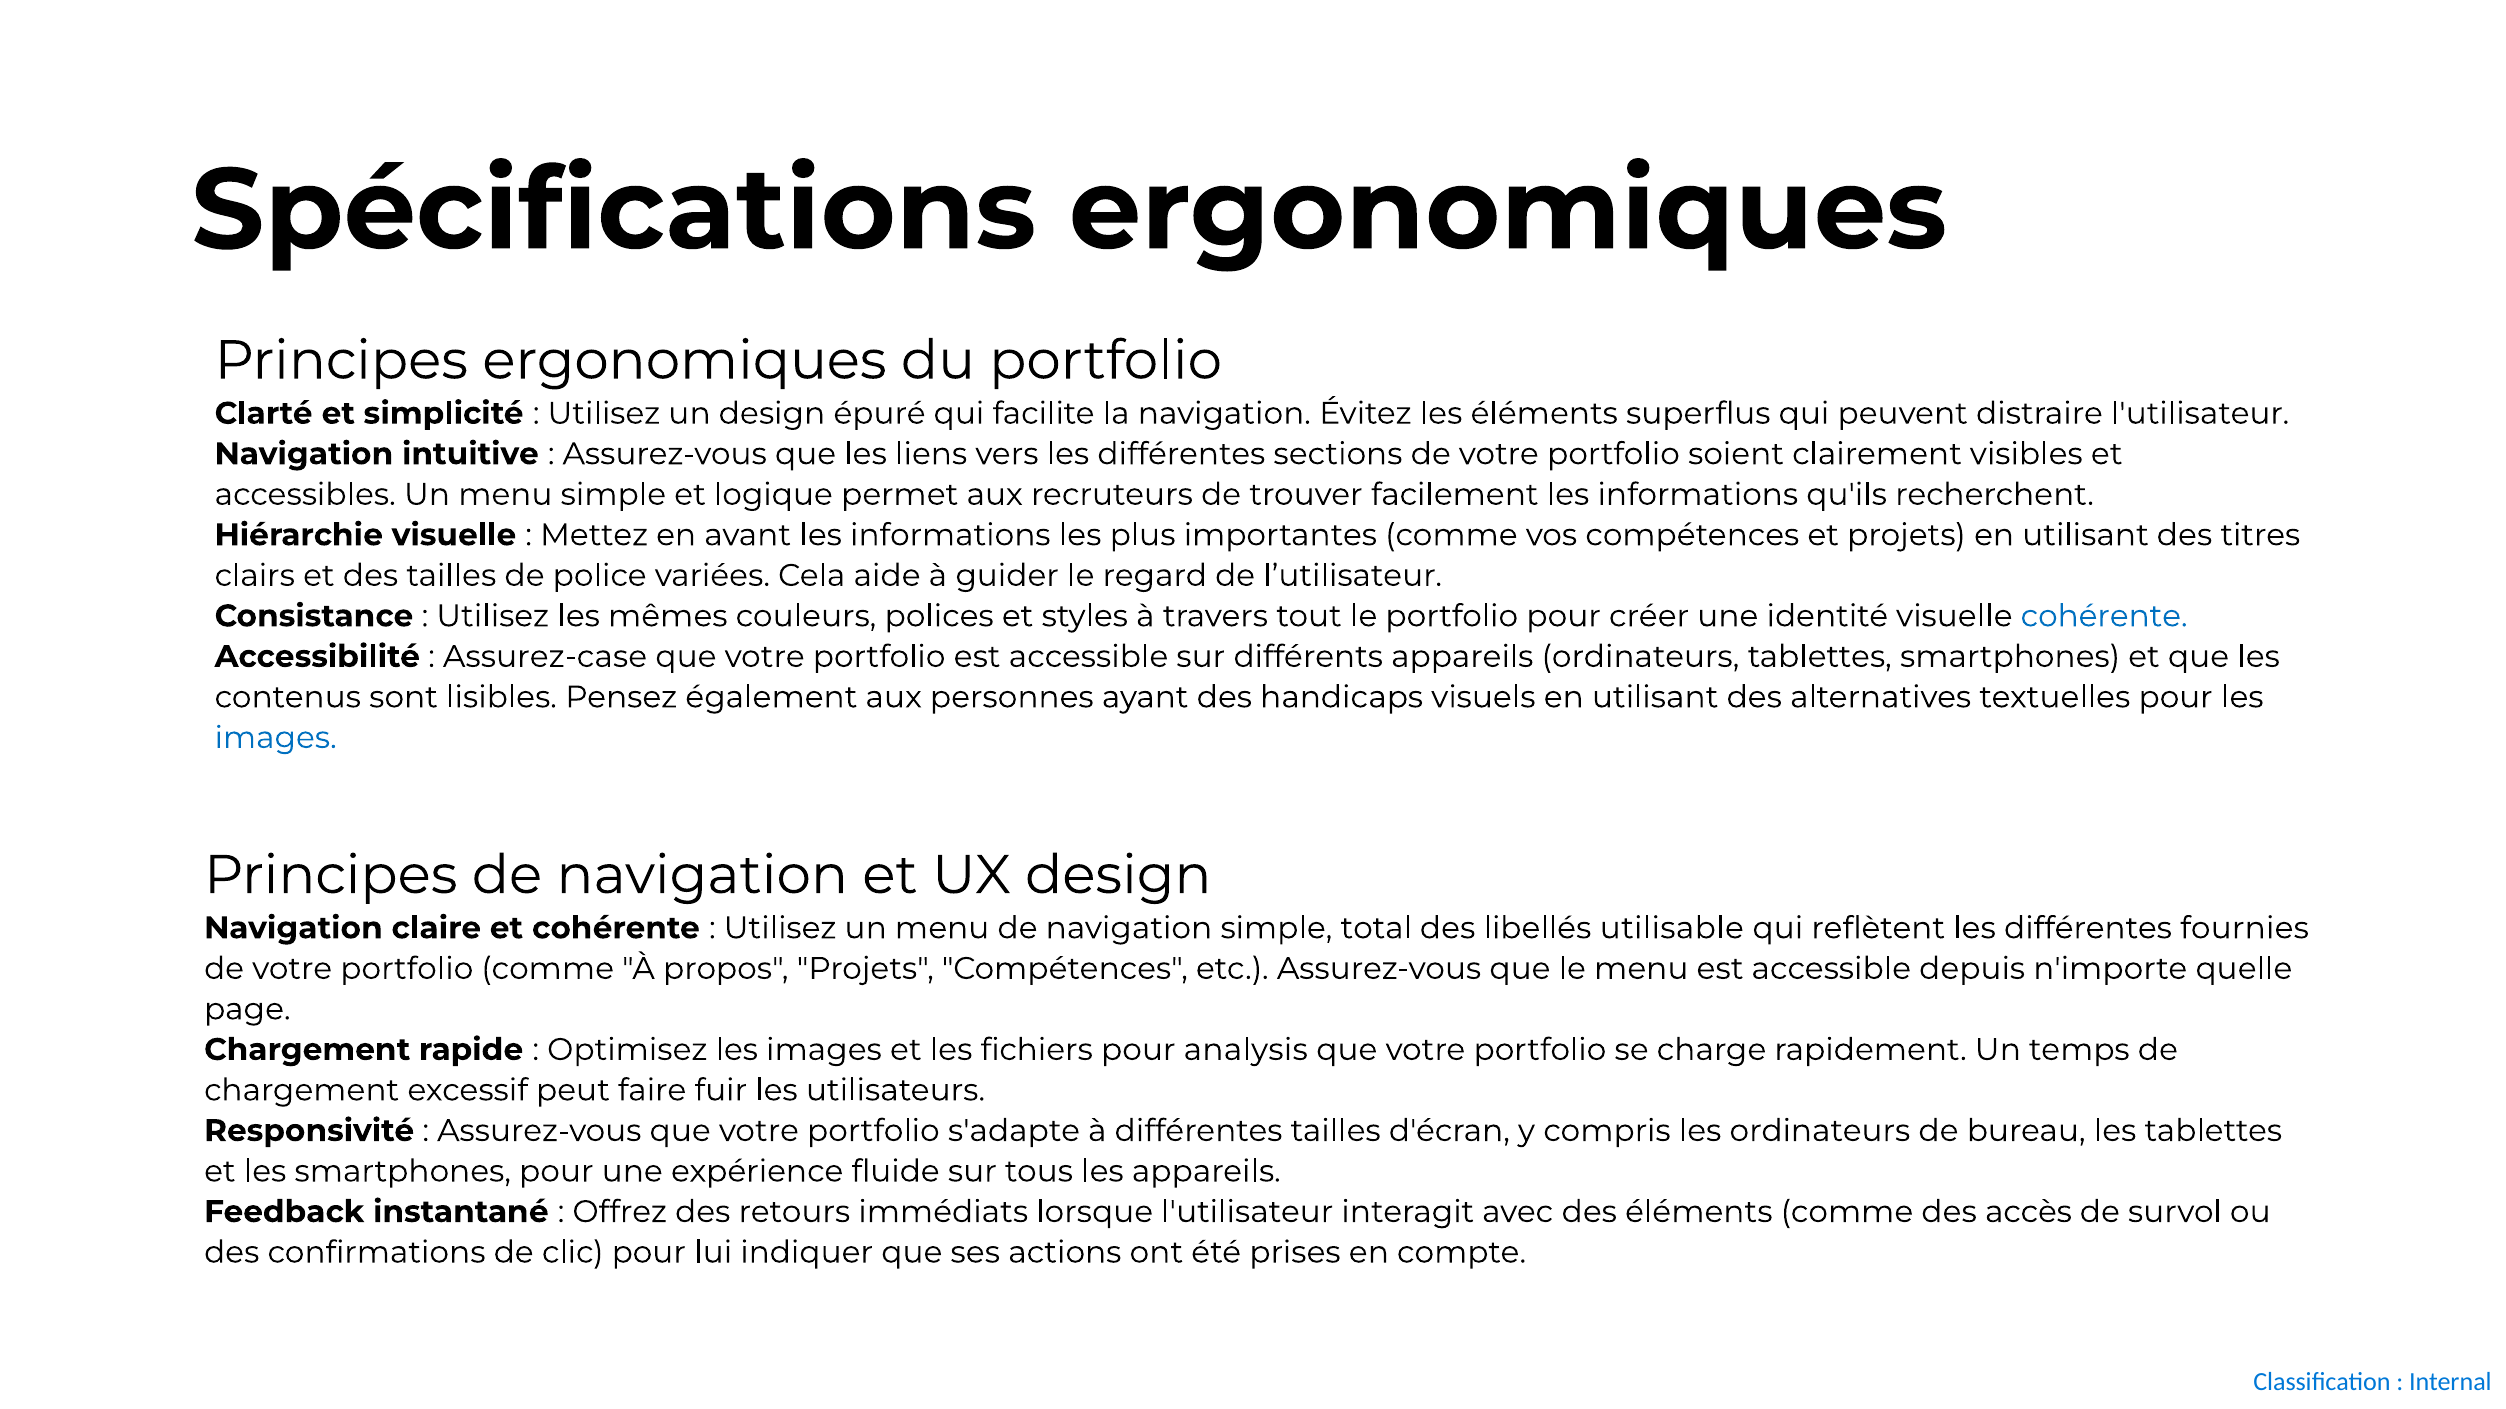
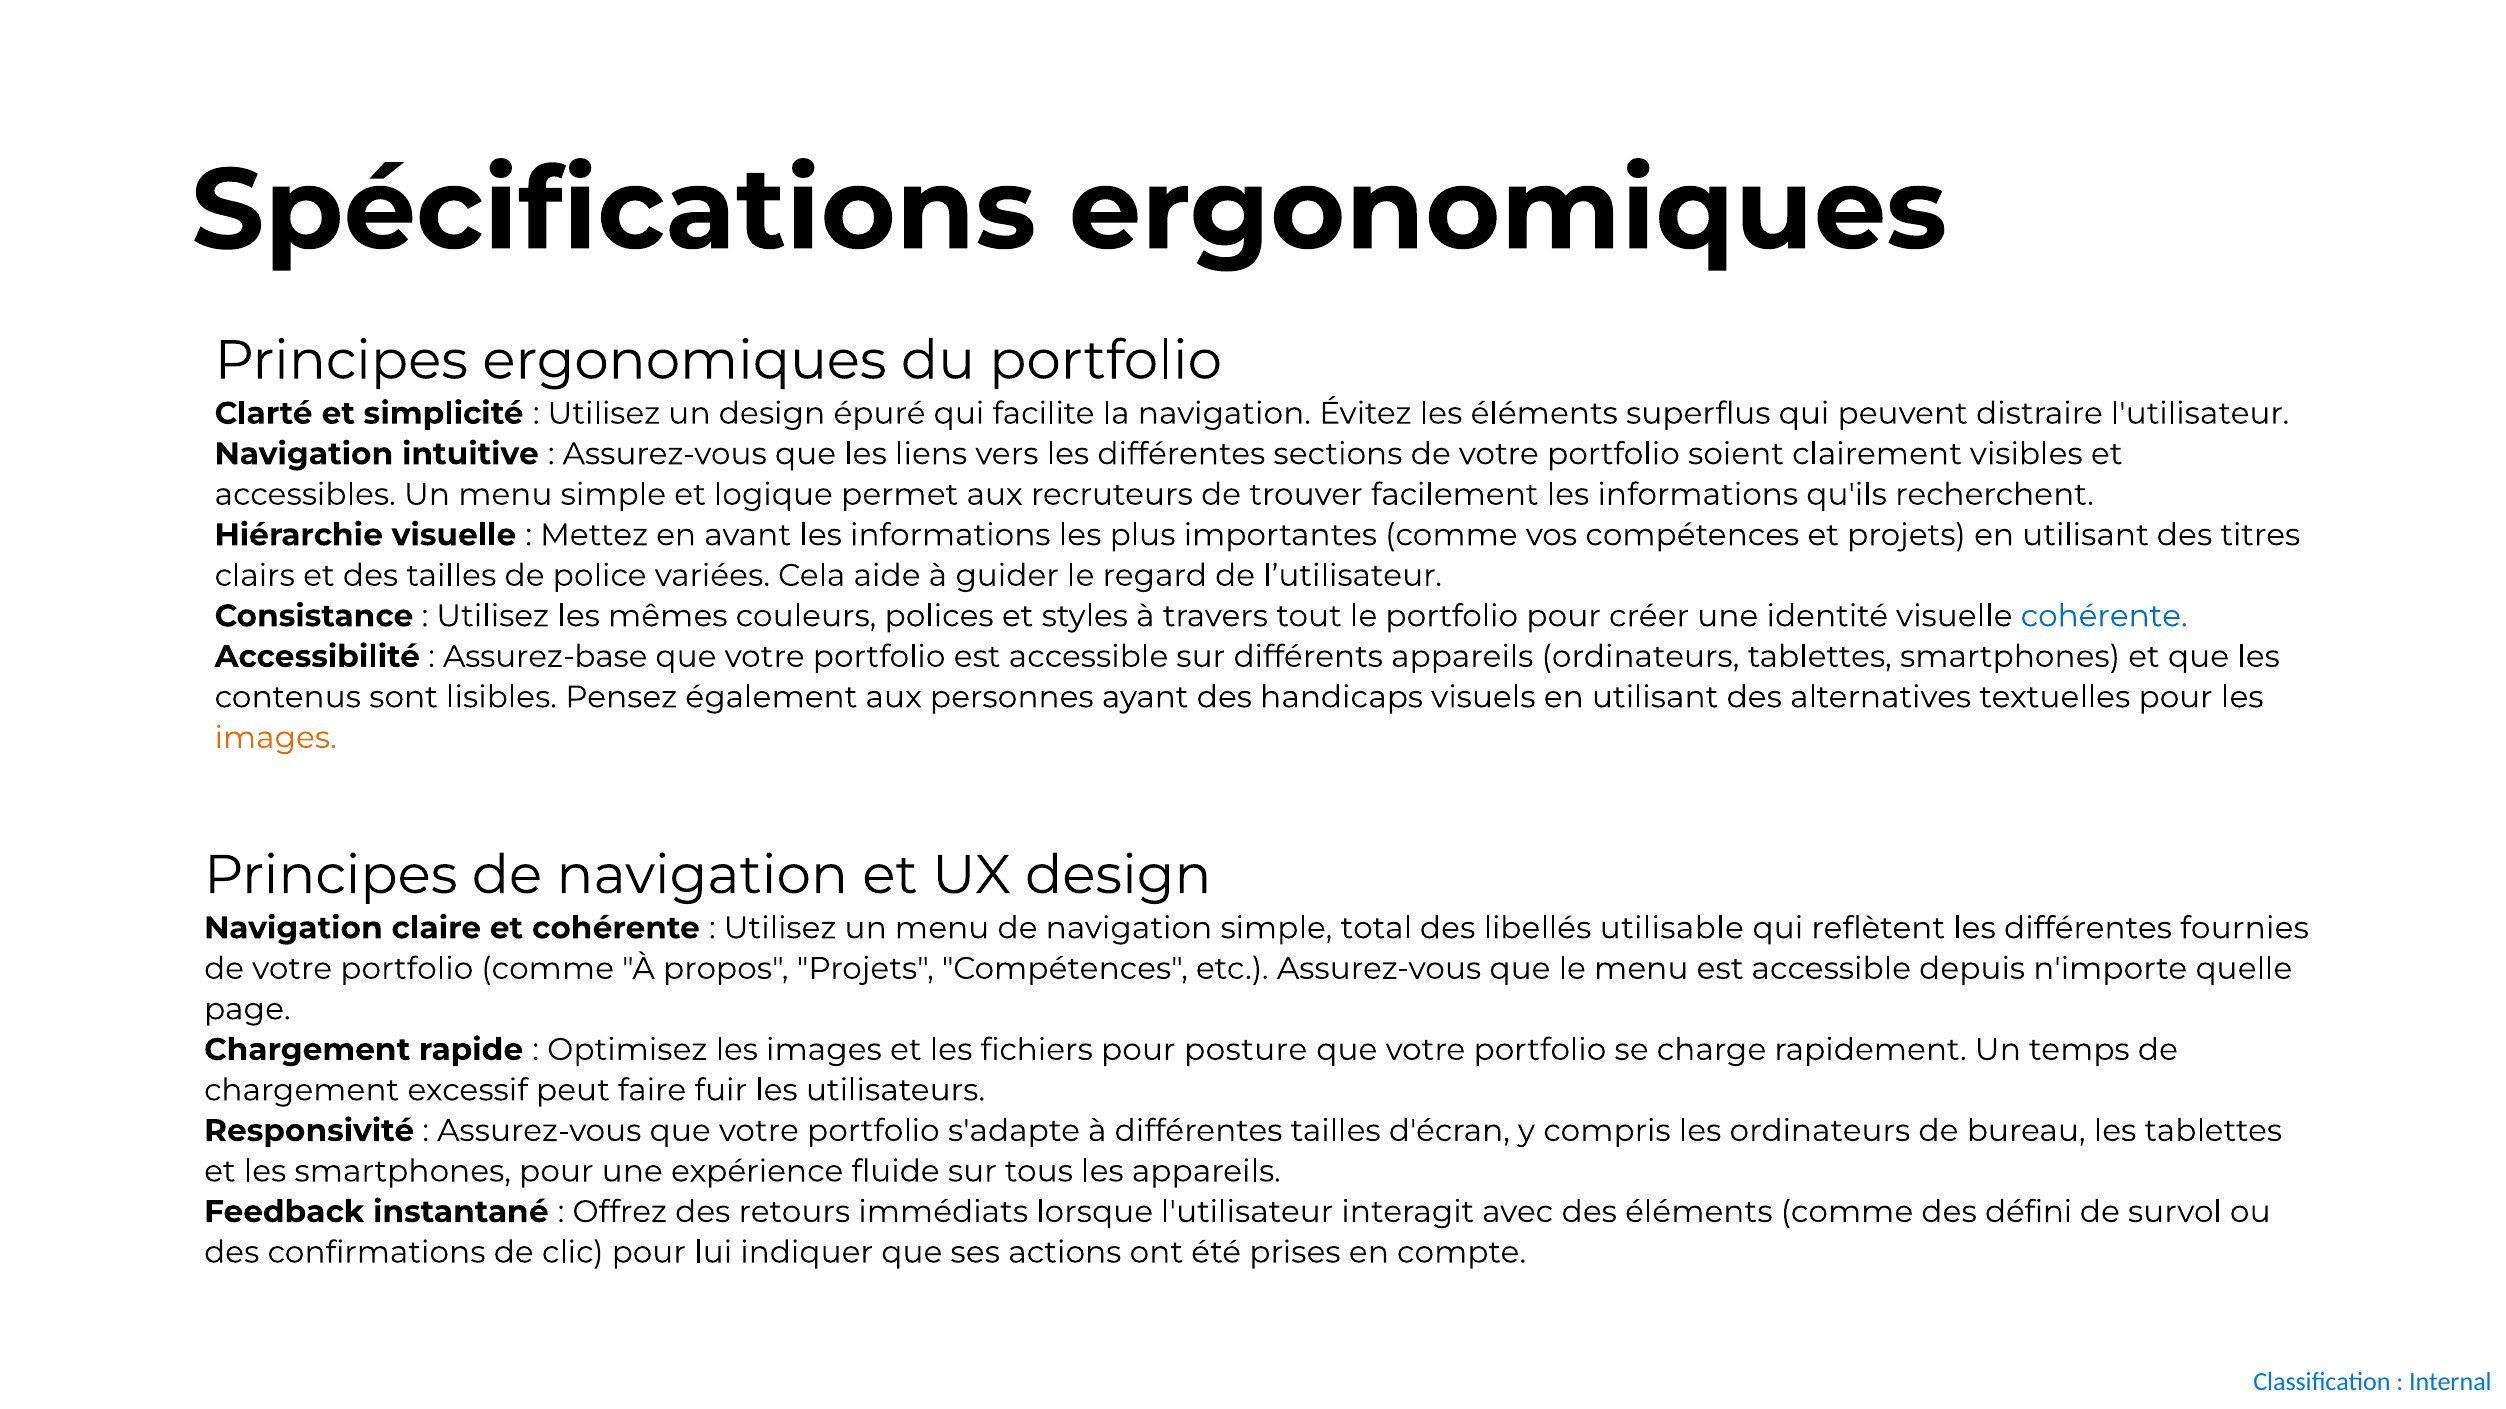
Assurez-case: Assurez-case -> Assurez-base (545, 657)
images colour: blue -> orange (276, 738)
analysis: analysis -> posture (1246, 1050)
accès: accès -> défini (2028, 1212)
